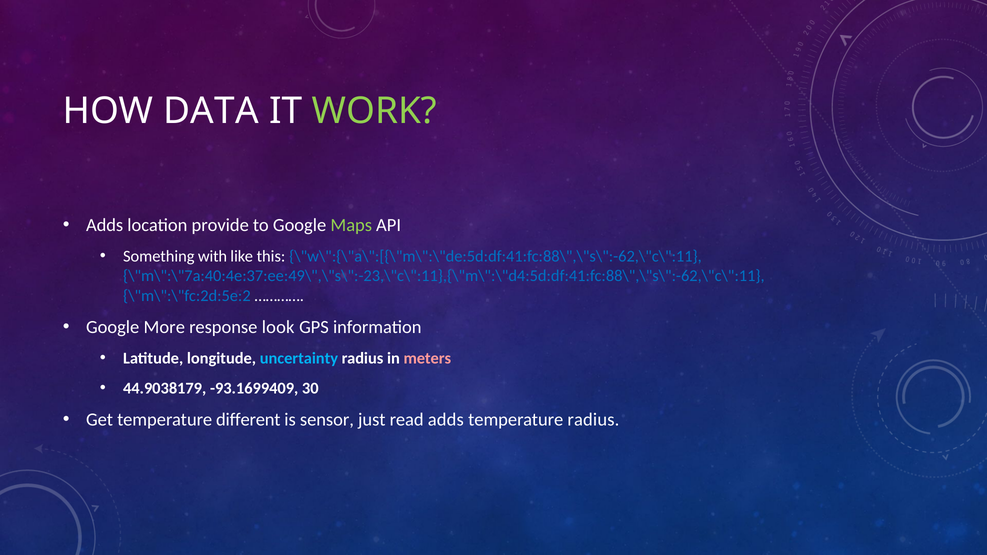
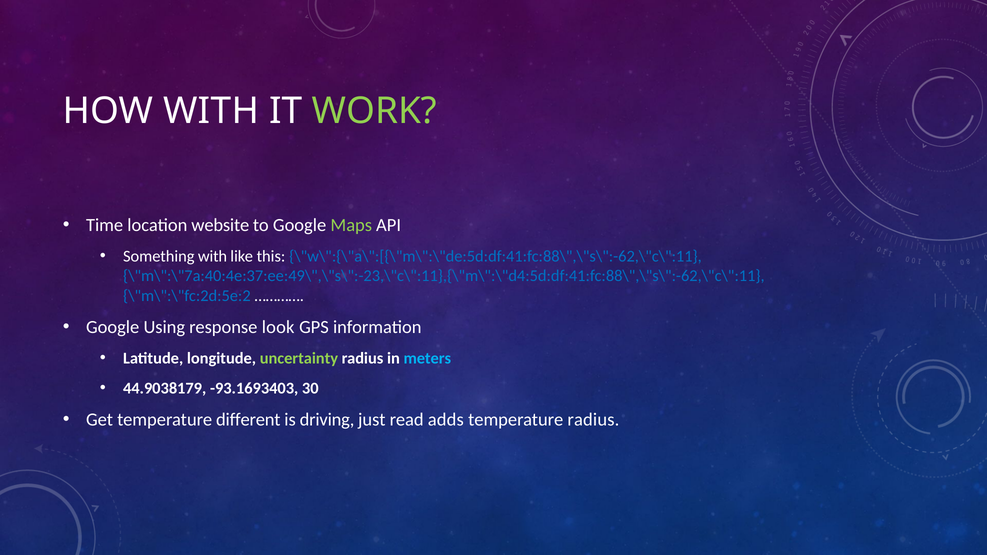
HOW DATA: DATA -> WITH (211, 111)
Adds: Adds -> Time (105, 225)
provide: provide -> website (220, 225)
More: More -> Using (164, 327)
uncertainty colour: light blue -> light green (299, 358)
meters colour: pink -> light blue (427, 358)
-93.1699409: -93.1699409 -> -93.1693403 (254, 388)
sensor: sensor -> driving (327, 420)
